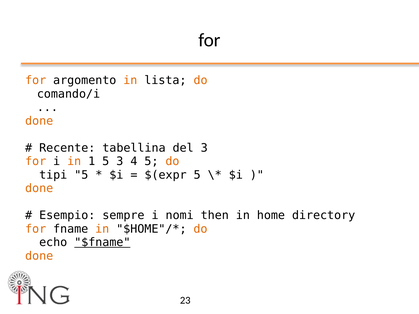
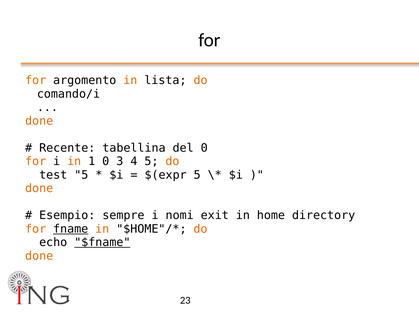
del 3: 3 -> 0 (204, 148)
1 5: 5 -> 0 (106, 162)
tipi: tipi -> test (53, 175)
then: then -> exit (215, 216)
fname underline: none -> present (71, 229)
